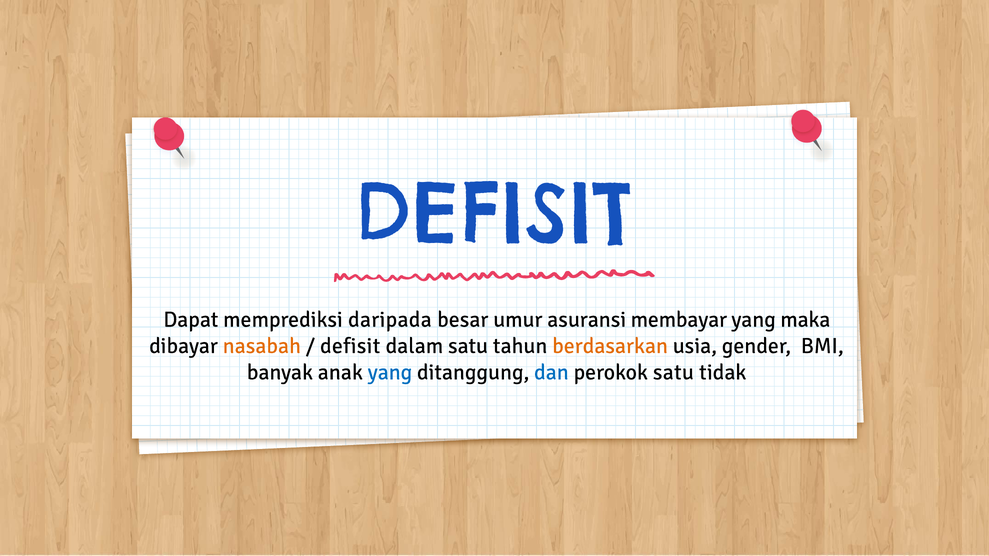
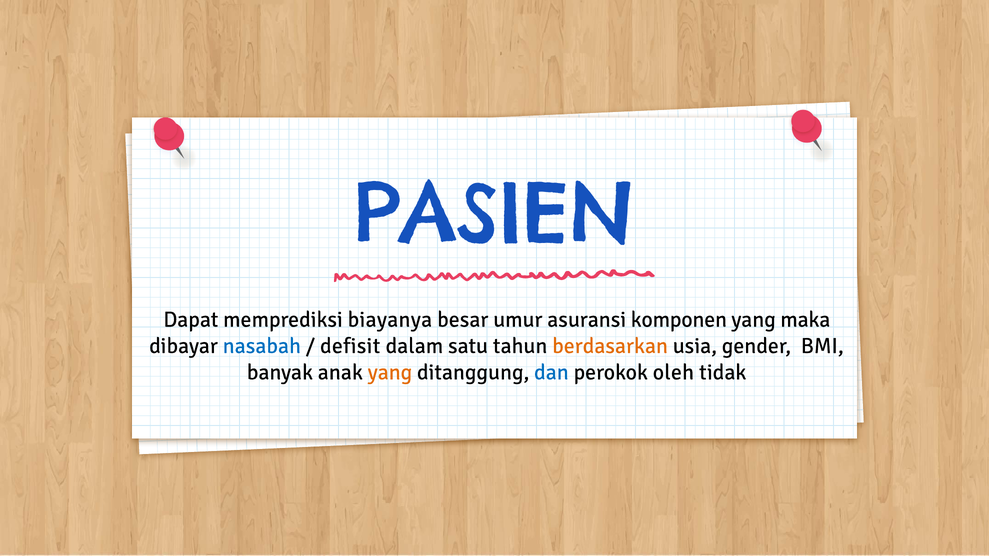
DEFISIT: DEFISIT -> PASIEN (495, 215)
daripada: daripada -> biayanya (390, 320)
membayar: membayar -> komponen (679, 320)
nasabah colour: orange -> blue (262, 346)
yang colour: blue -> orange (390, 372)
perokok satu: satu -> oleh (673, 372)
